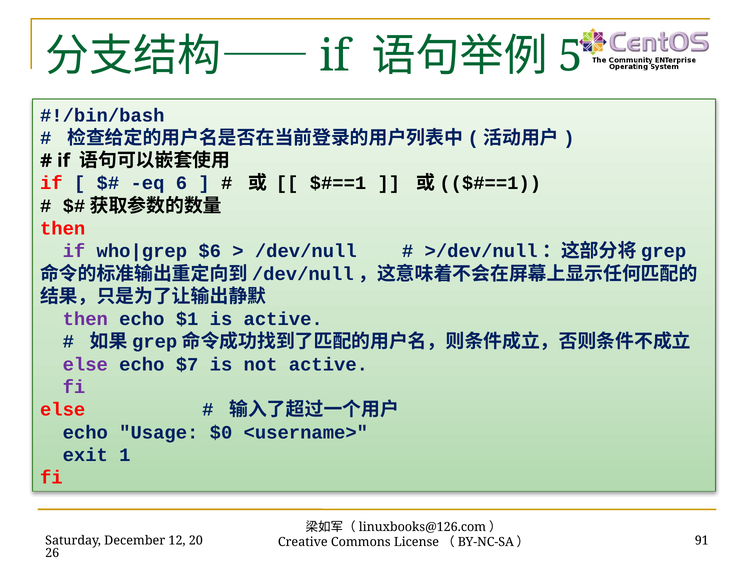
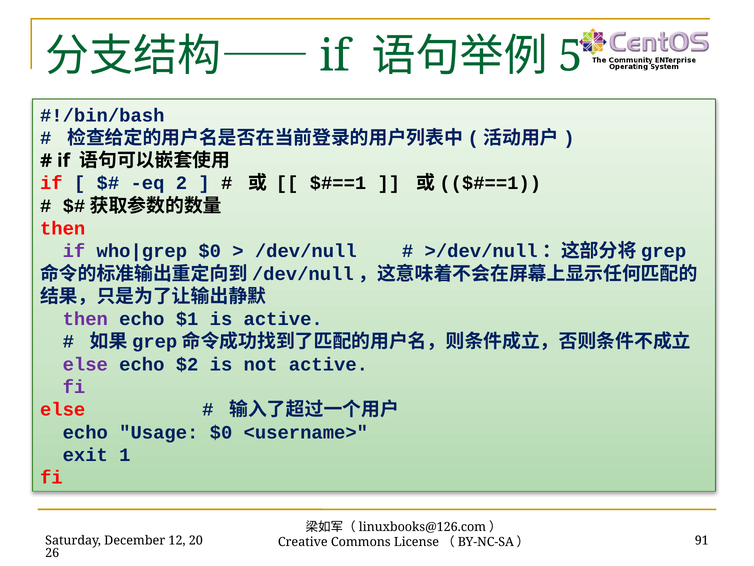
6: 6 -> 2 (181, 183)
$6: $6 -> $0 (210, 251)
$7: $7 -> $2 (187, 364)
